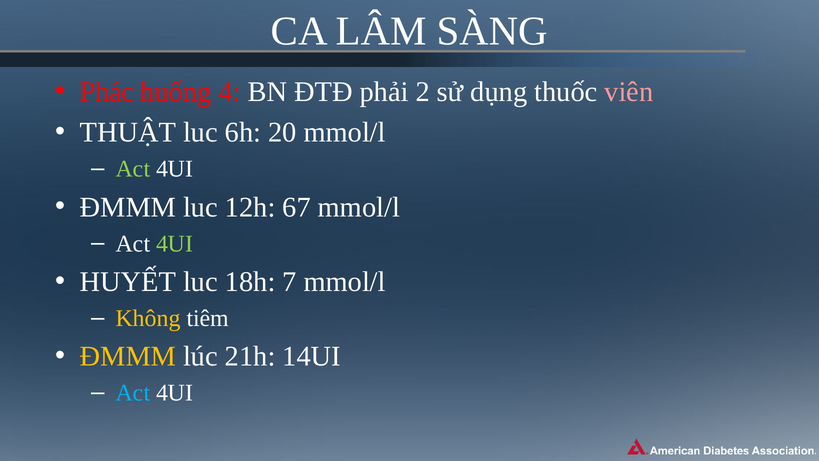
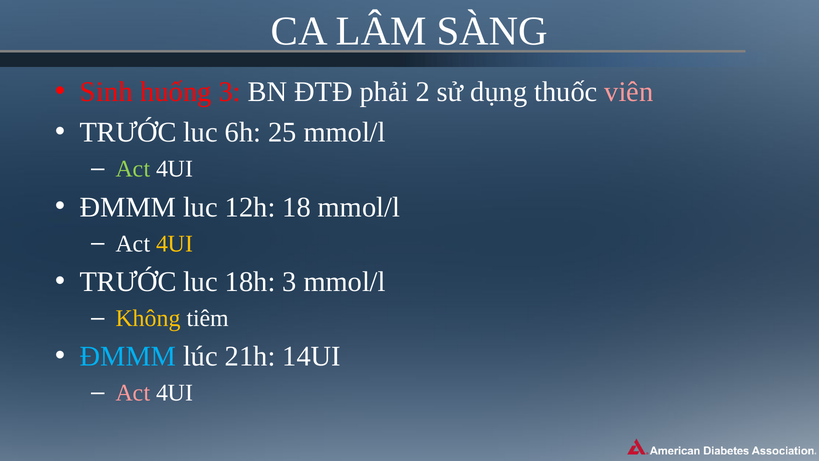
Phác: Phác -> Sinh (106, 92)
huống 4: 4 -> 3 (230, 92)
THUẬT: THUẬT -> TRƯỚC (128, 132)
20: 20 -> 25 (282, 132)
67: 67 -> 18 (297, 207)
4UI colour: light green -> yellow (175, 244)
HUYẾT: HUYẾT -> TRƯỚC (128, 282)
18h 7: 7 -> 3 (289, 282)
ĐMMM colour: yellow -> light blue (128, 356)
Act colour: light blue -> pink (133, 393)
